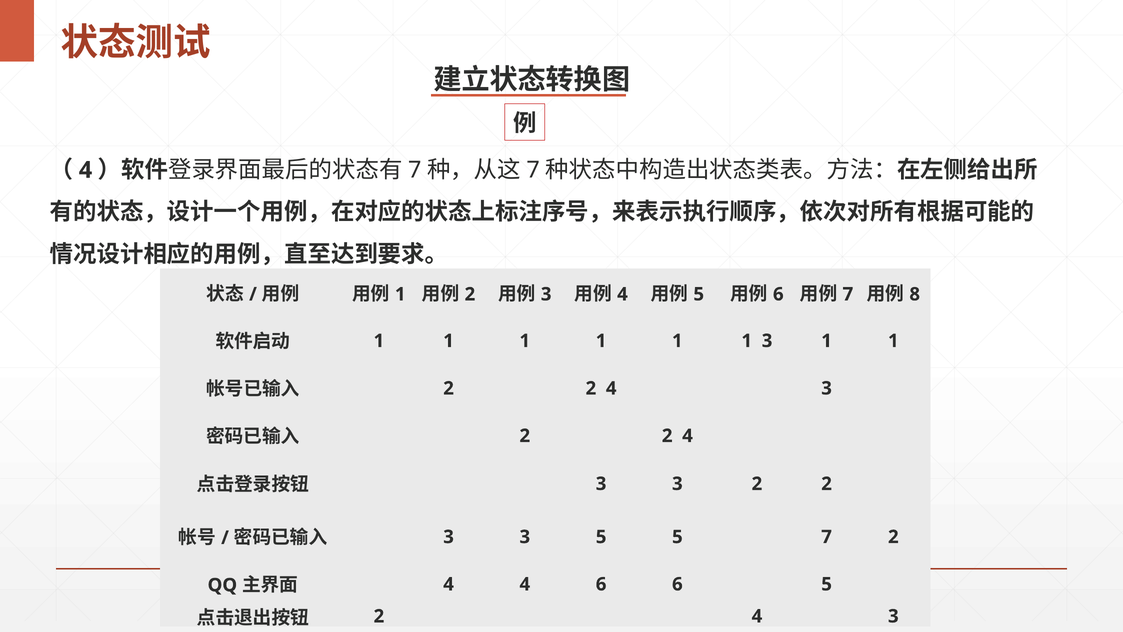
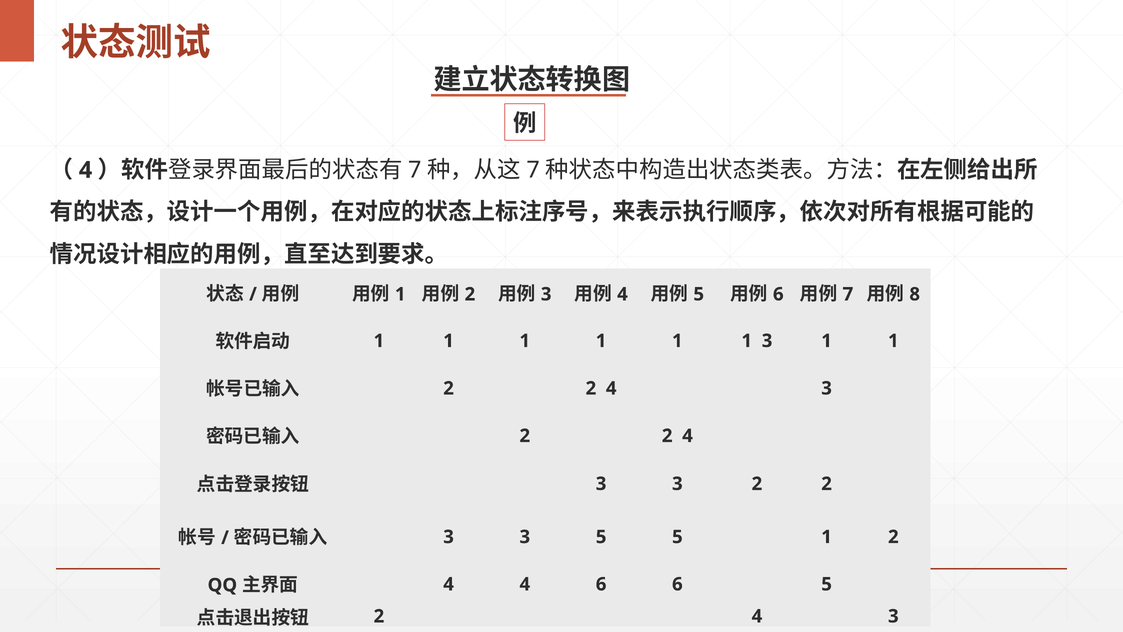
5 7: 7 -> 1 (827, 537)
